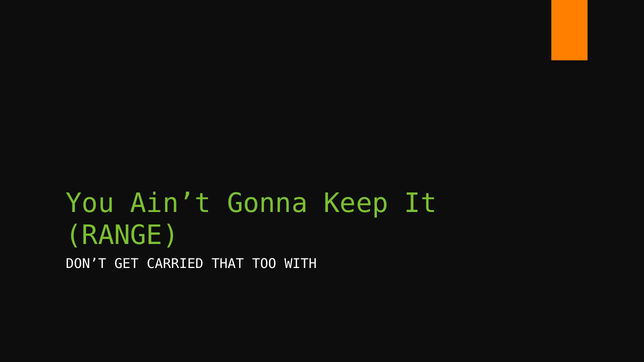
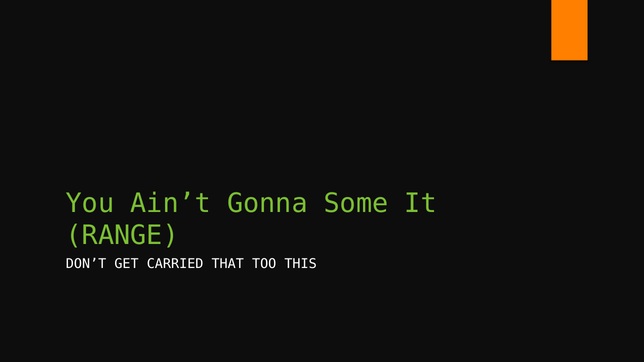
Keep: Keep -> Some (356, 203)
WITH: WITH -> THIS (301, 264)
